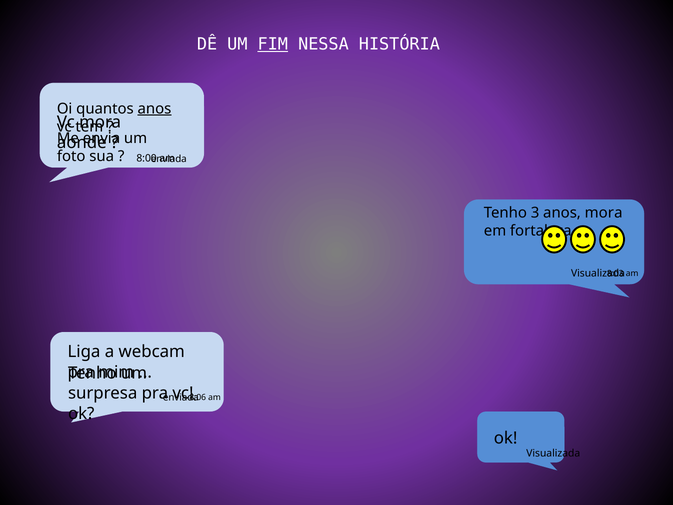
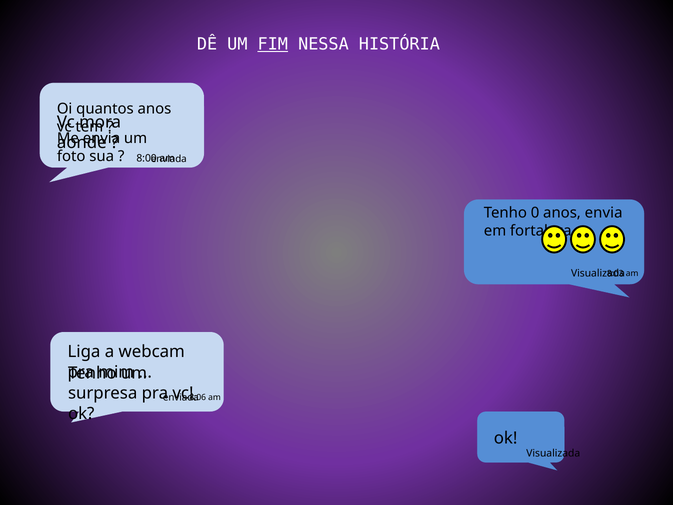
anos underline: present -> none (154, 109)
3: 3 -> 0 (535, 213)
anos mora: mora -> envia (604, 213)
